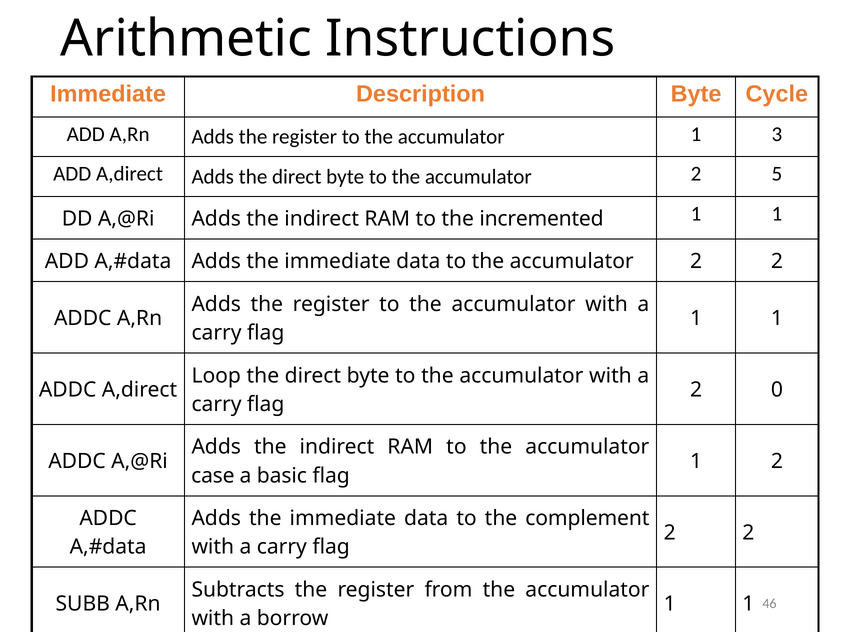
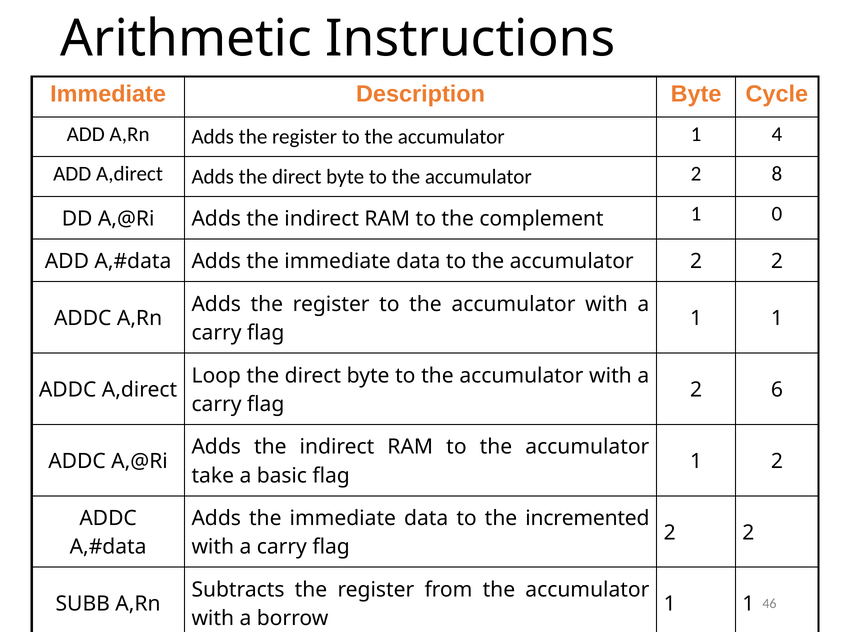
3: 3 -> 4 (777, 134)
5: 5 -> 8 (777, 174)
incremented: incremented -> complement (541, 219)
1: 1 -> 0 (777, 214)
0: 0 -> 6 (777, 390)
case: case -> take (213, 476)
complement: complement -> incremented (587, 518)
